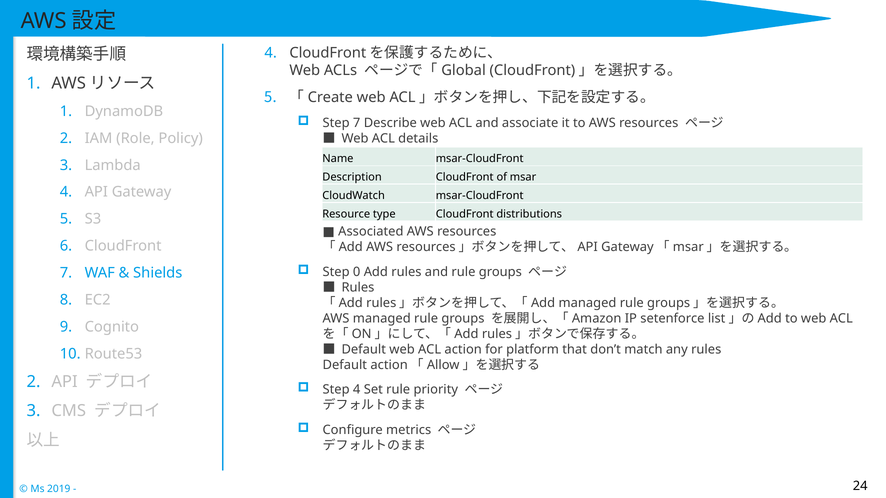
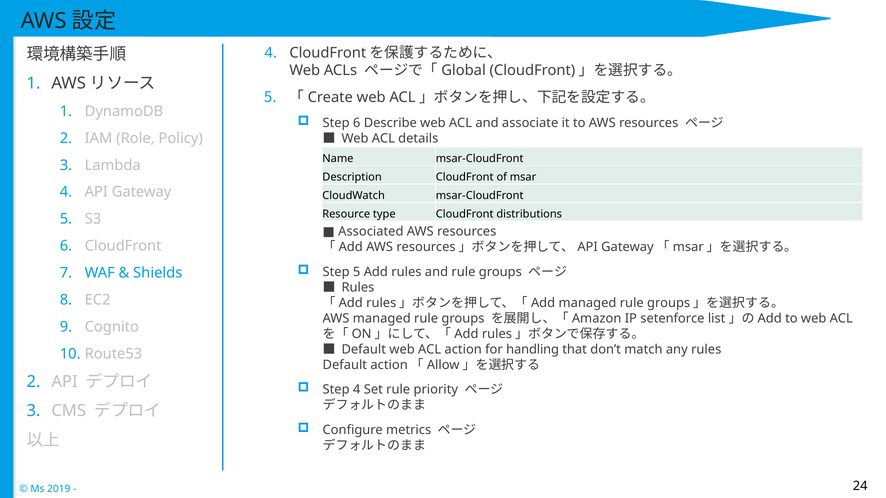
Step 7: 7 -> 6 (357, 123)
Step 0: 0 -> 5 (357, 272)
platform: platform -> handling (533, 350)
